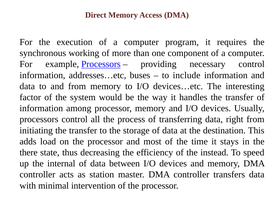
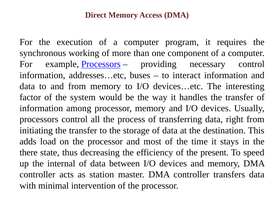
include: include -> interact (187, 75)
instead: instead -> present (214, 152)
